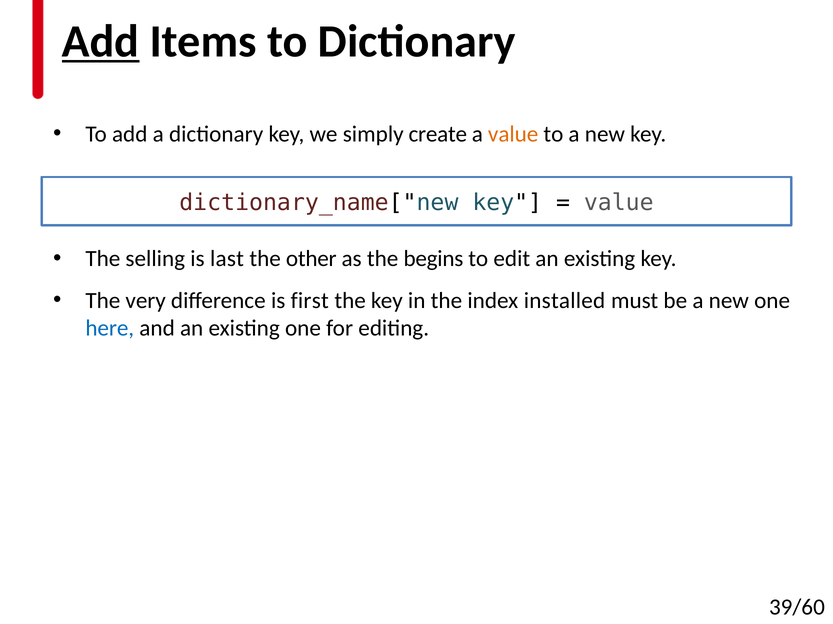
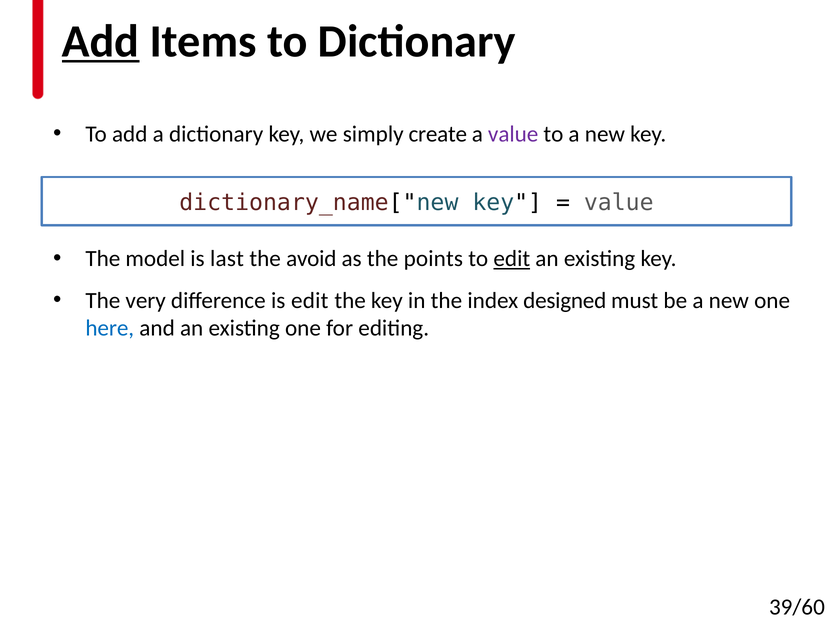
value colour: orange -> purple (513, 134)
selling: selling -> model (155, 259)
other: other -> avoid (311, 259)
begins: begins -> points (433, 259)
edit underline: none -> present (512, 259)
is first: first -> edit (310, 301)
installed: installed -> designed (565, 301)
